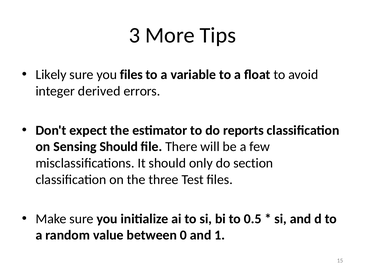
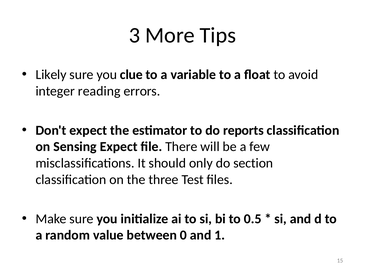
you files: files -> clue (131, 75)
derived: derived -> reading (99, 91)
Sensing Should: Should -> Expect (119, 147)
